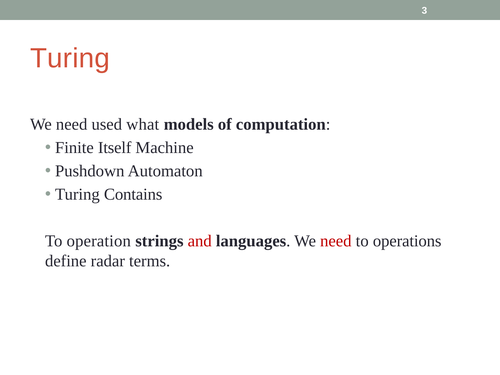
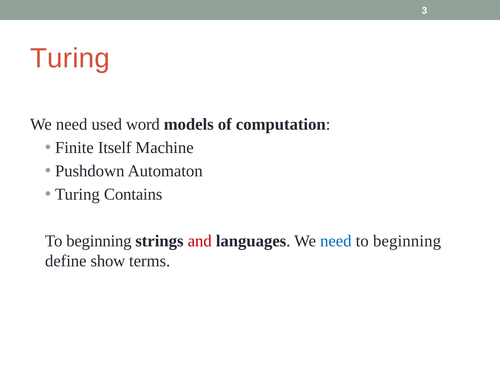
what: what -> word (143, 124)
operation: operation -> beginning (99, 241)
need colour: red -> blue (336, 241)
operations: operations -> beginning (407, 241)
radar: radar -> show (108, 261)
